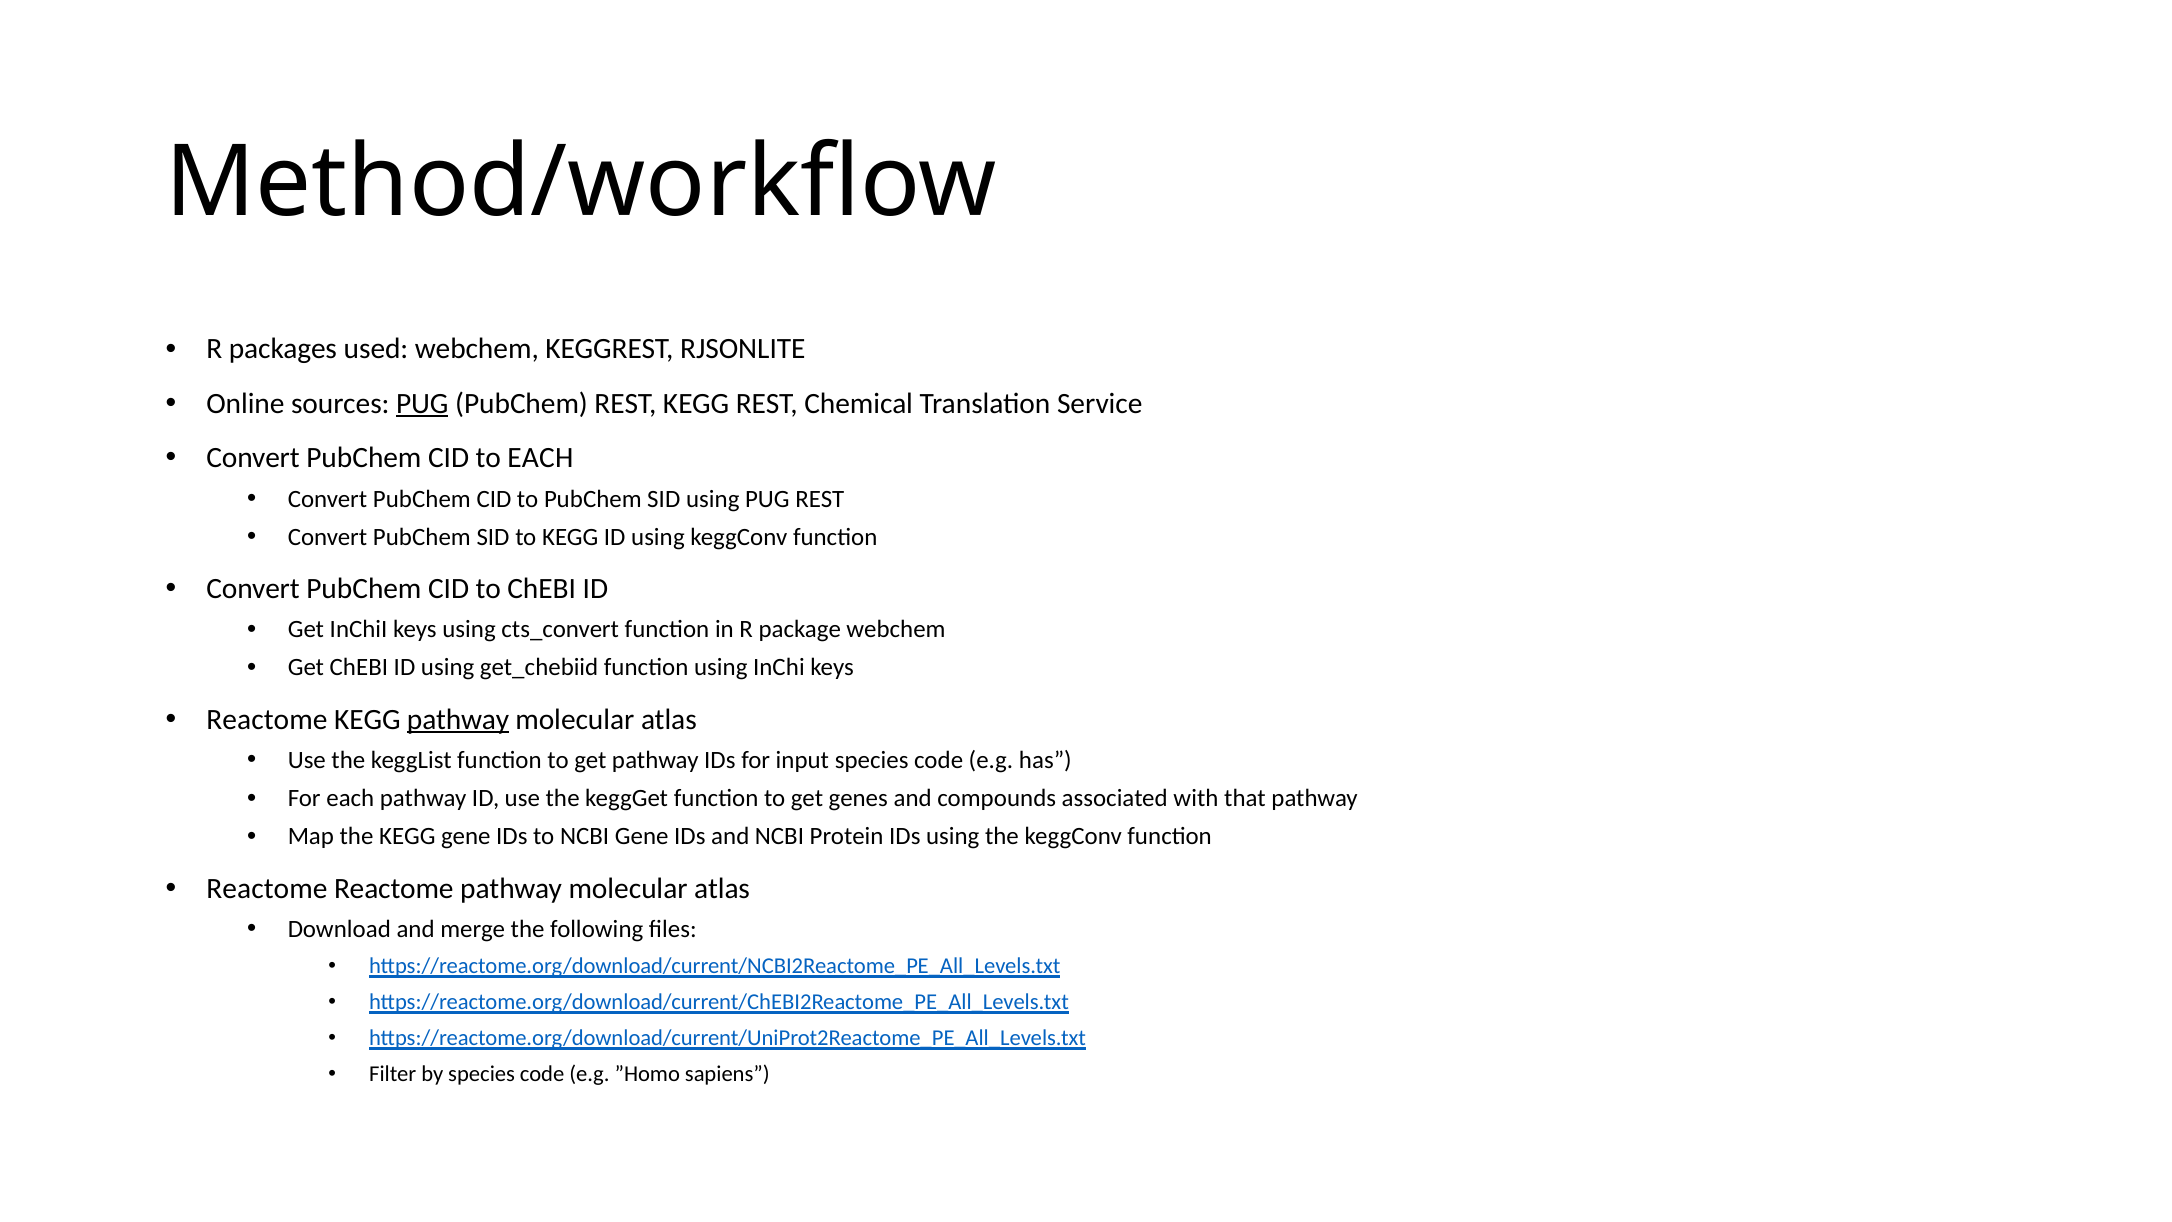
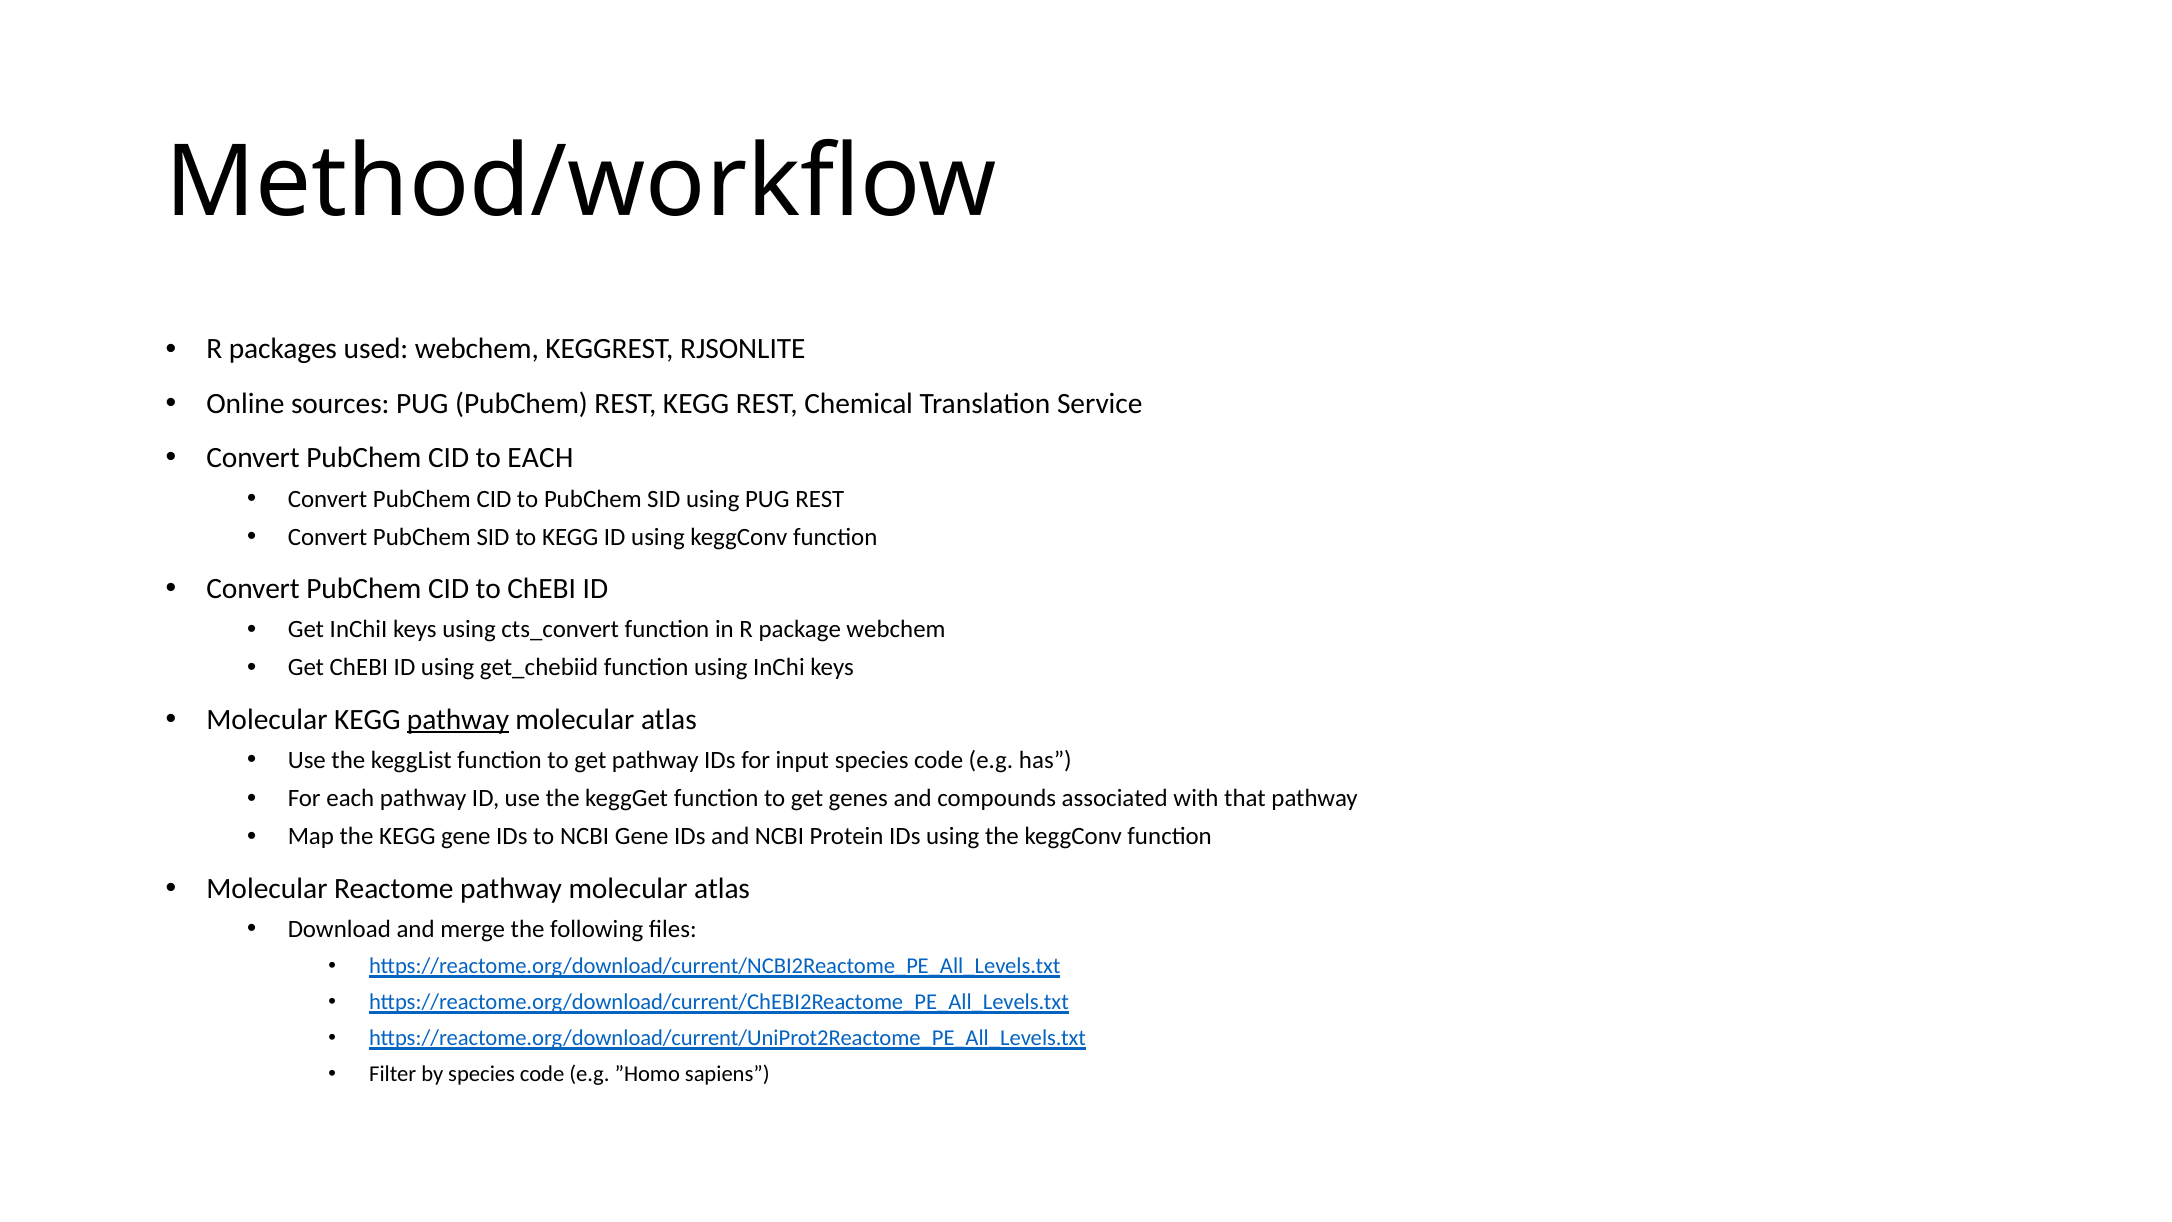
PUG underline: present -> none (422, 404)
Reactome: Reactome -> Molecular (267, 720)
Reactome: Reactome -> Molecular (267, 888)
